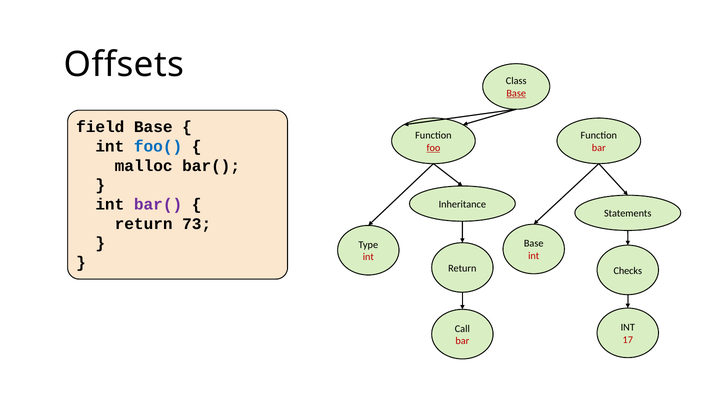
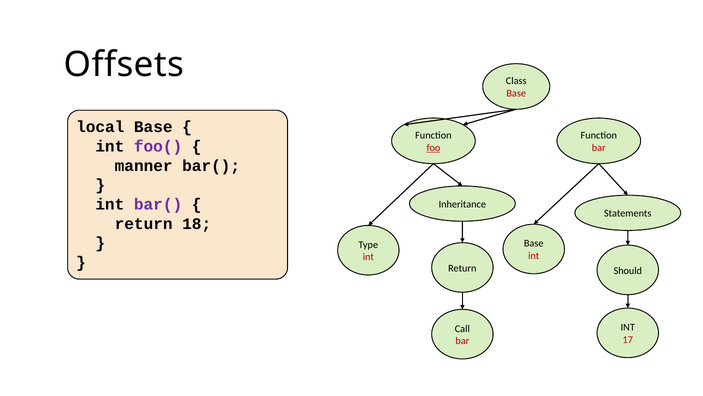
Base underline: present -> none (516, 93)
field: field -> local (100, 127)
foo( colour: blue -> purple (158, 146)
malloc: malloc -> manner (144, 165)
73: 73 -> 18 (197, 223)
Checks: Checks -> Should (628, 270)
